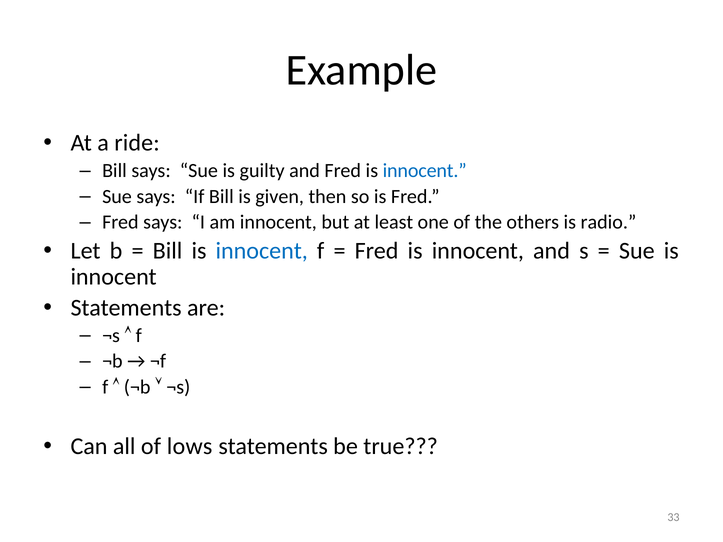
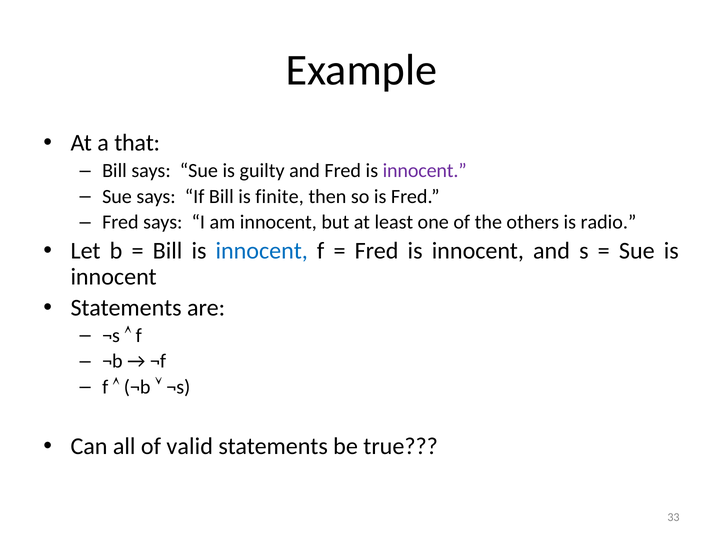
ride: ride -> that (137, 143)
innocent colour: blue -> purple (425, 171)
given: given -> finite (280, 197)
lows: lows -> valid (190, 447)
